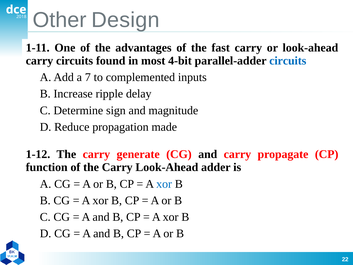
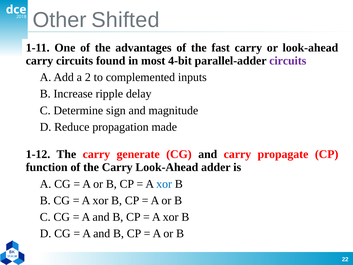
Design: Design -> Shifted (125, 20)
circuits colour: blue -> purple (288, 61)
7: 7 -> 2 (88, 77)
